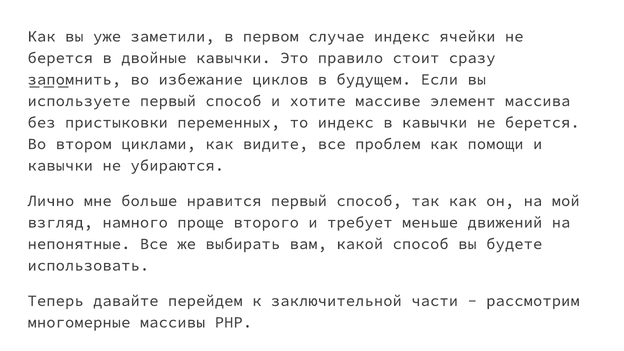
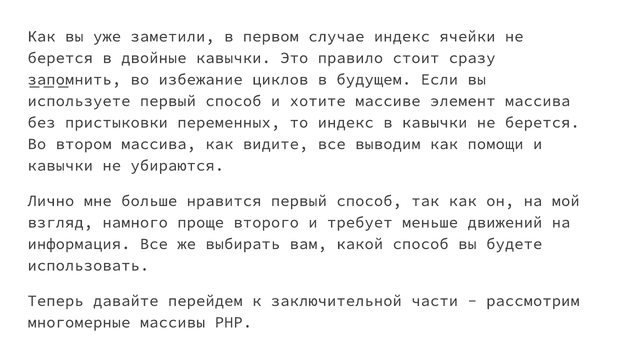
втором циклами: циклами -> массива (159, 144)
проблем: проблем -> выводим (388, 144)
непонятные: непонятные -> информация (79, 244)
